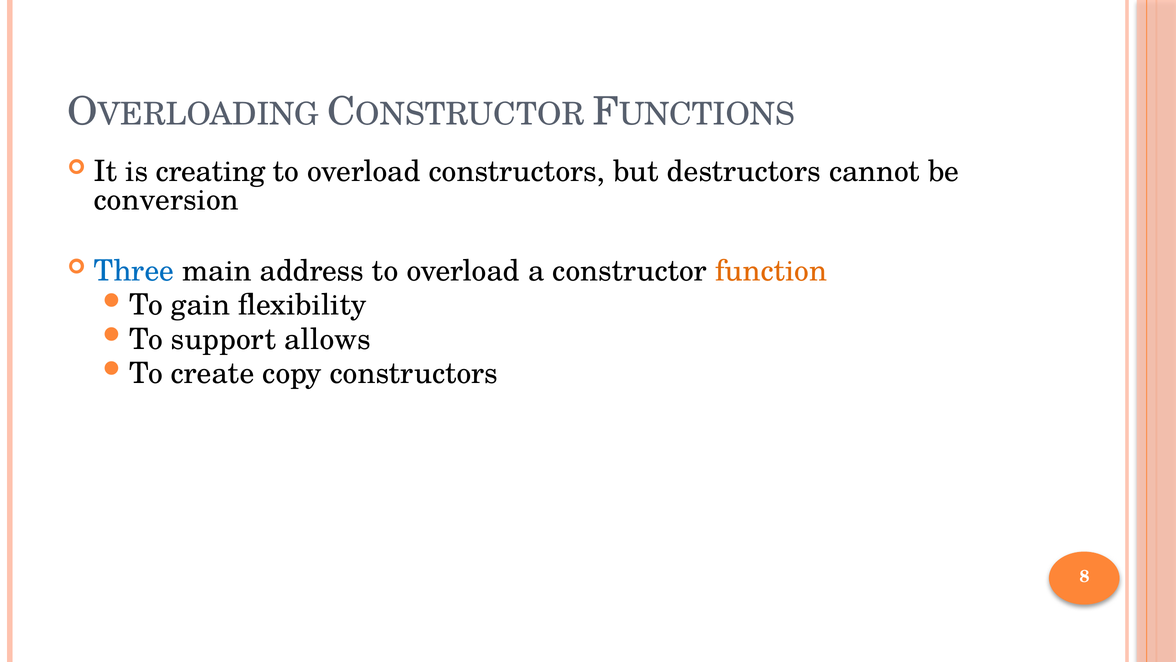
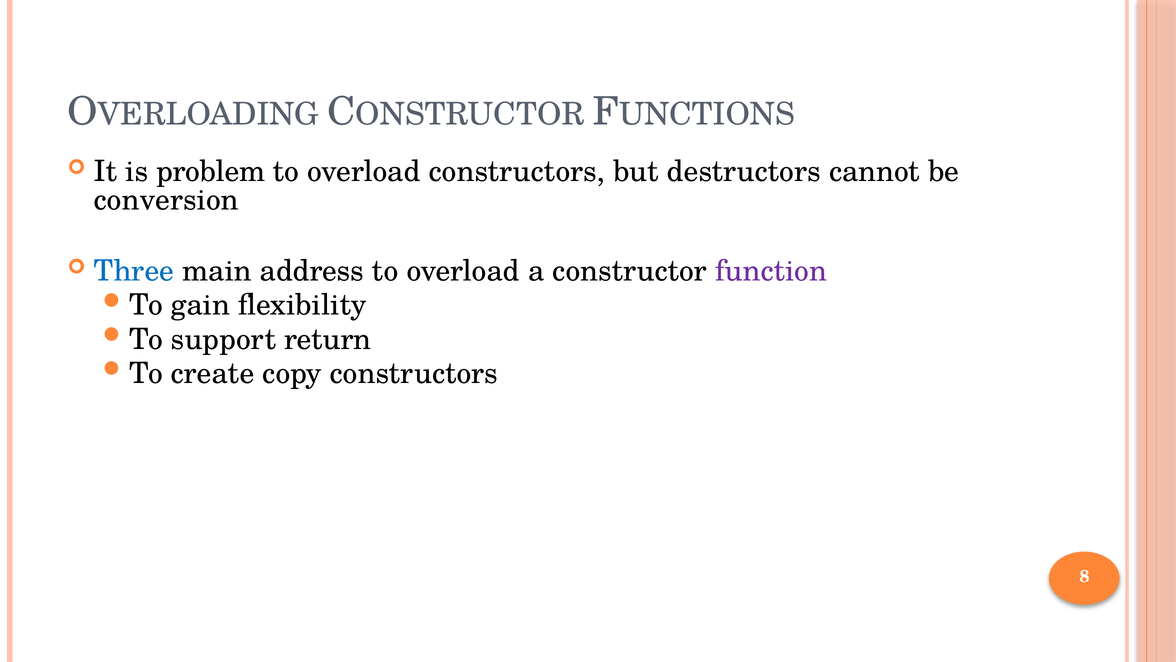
creating: creating -> problem (211, 172)
function colour: orange -> purple (771, 271)
allows: allows -> return (328, 339)
